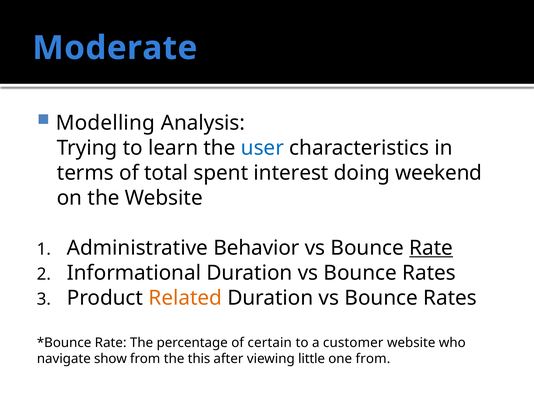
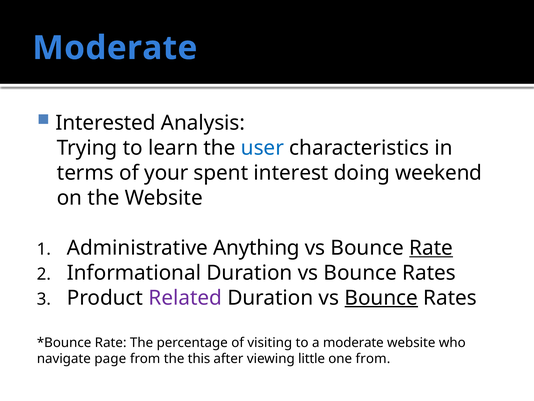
Modelling: Modelling -> Interested (106, 123)
total: total -> your (166, 173)
Behavior: Behavior -> Anything (256, 248)
Related colour: orange -> purple (185, 297)
Bounce underline: none -> present (381, 297)
certain: certain -> visiting (270, 342)
a customer: customer -> moderate (353, 342)
show: show -> page (110, 358)
